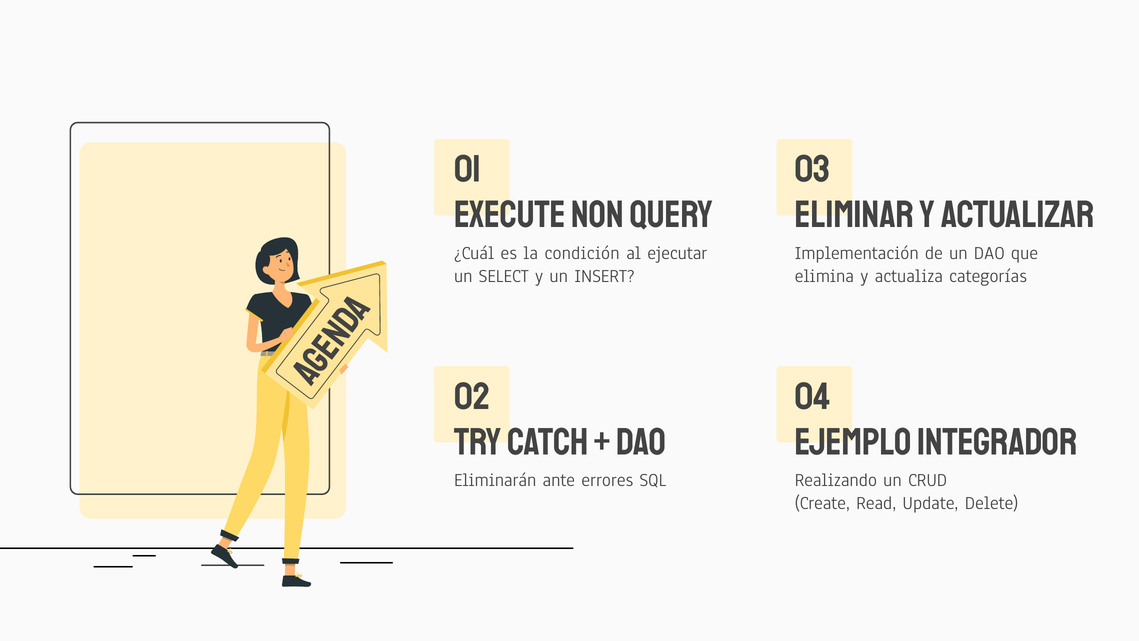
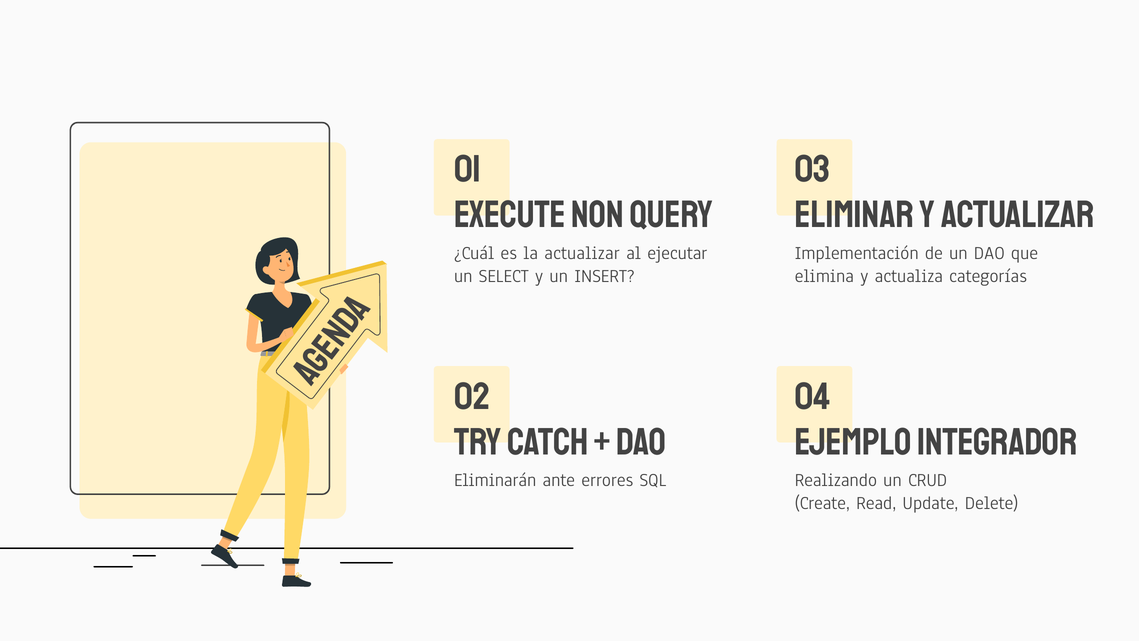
la condición: condición -> actualizar (582, 253)
